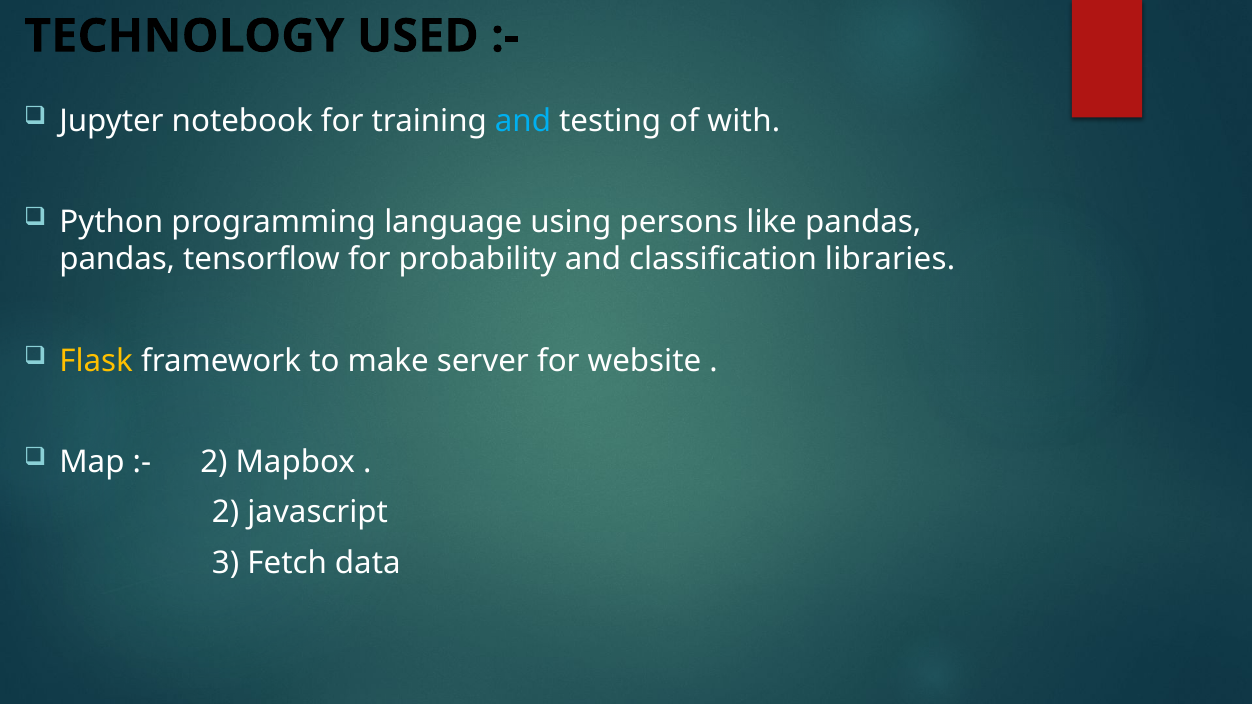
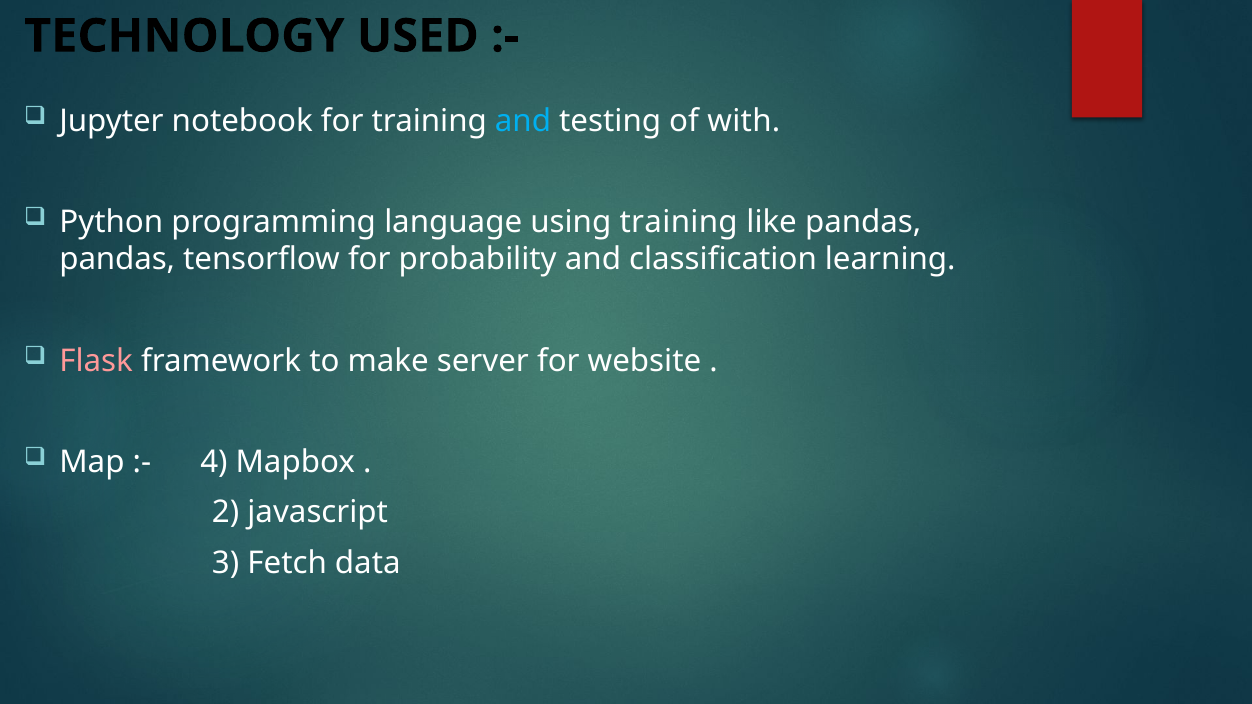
using persons: persons -> training (679, 222)
libraries: libraries -> learning (890, 260)
Flask colour: yellow -> pink (96, 361)
2: 2 -> 4 (214, 462)
